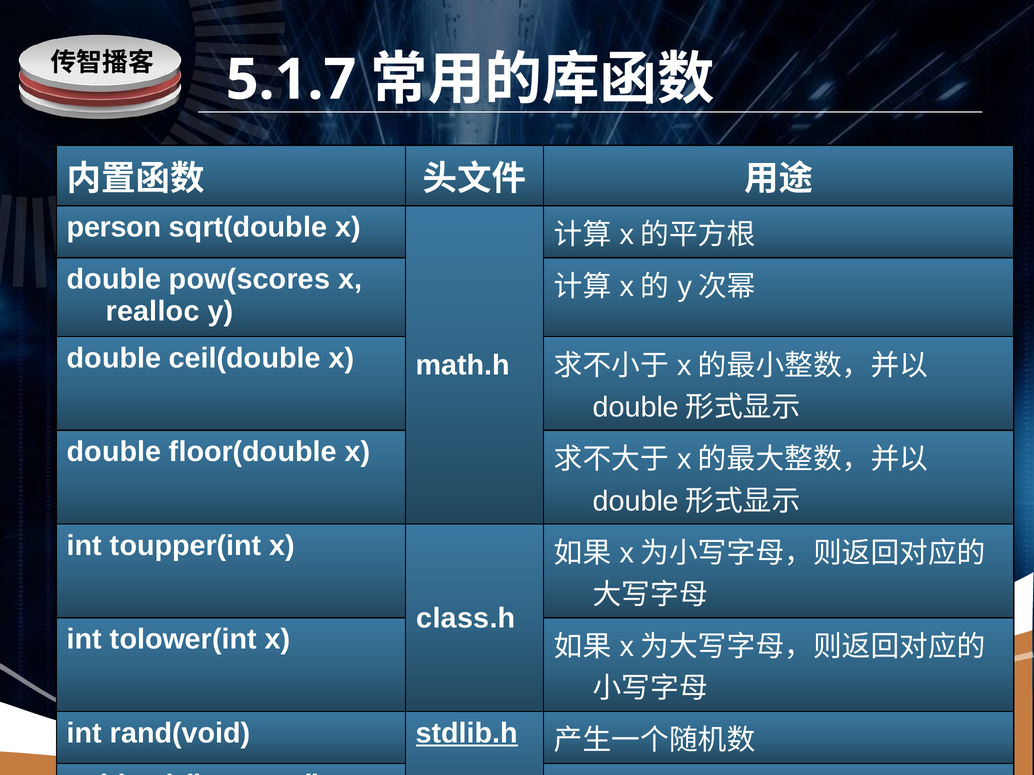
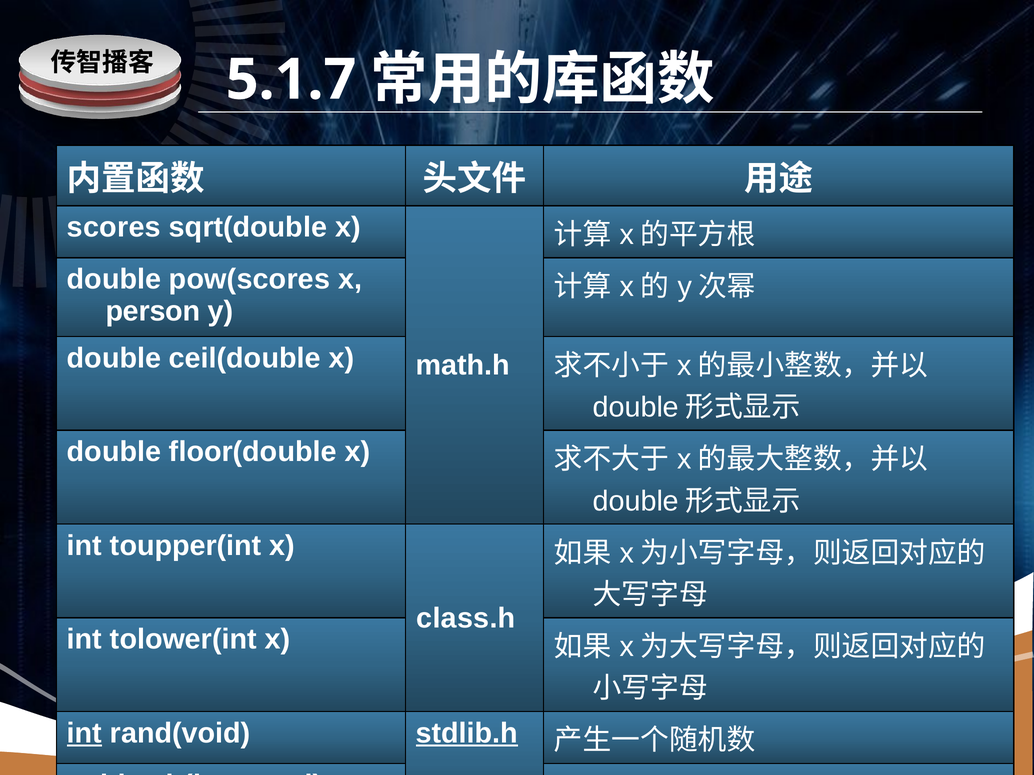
person: person -> scores (114, 227)
realloc: realloc -> person (153, 312)
int underline: none -> present (84, 734)
